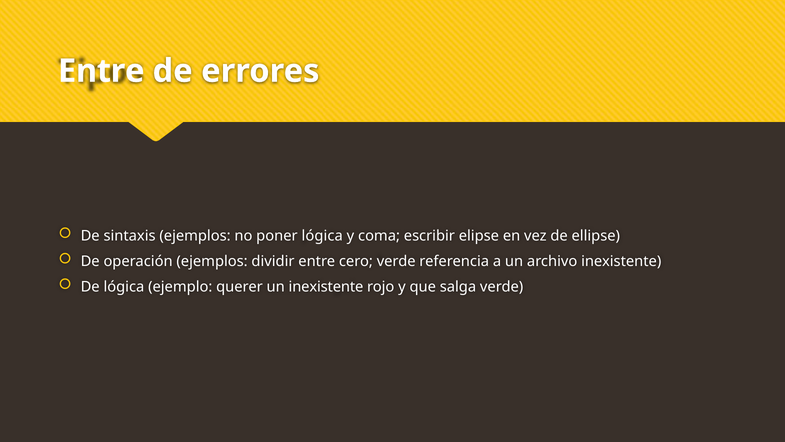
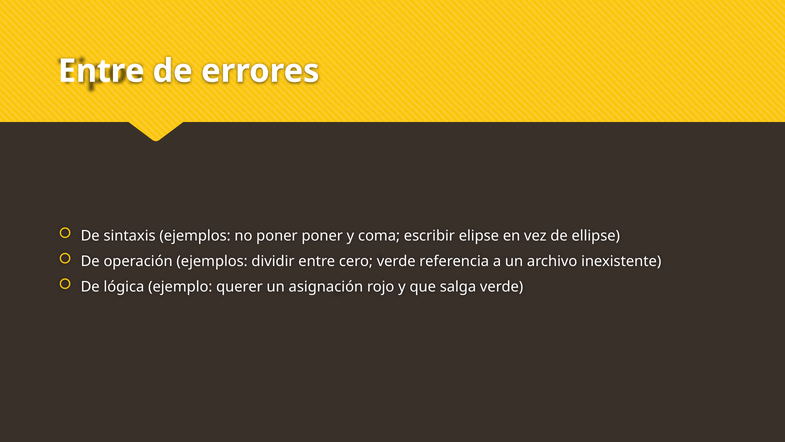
poner lógica: lógica -> poner (322, 236)
un inexistente: inexistente -> asignación (326, 287)
